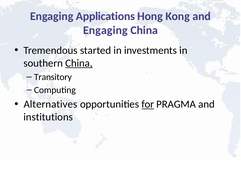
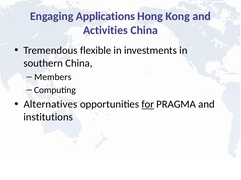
Engaging: Engaging -> Activities (105, 30)
started: started -> flexible (96, 51)
China underline: present -> none (79, 63)
Transitory: Transitory -> Members (53, 77)
